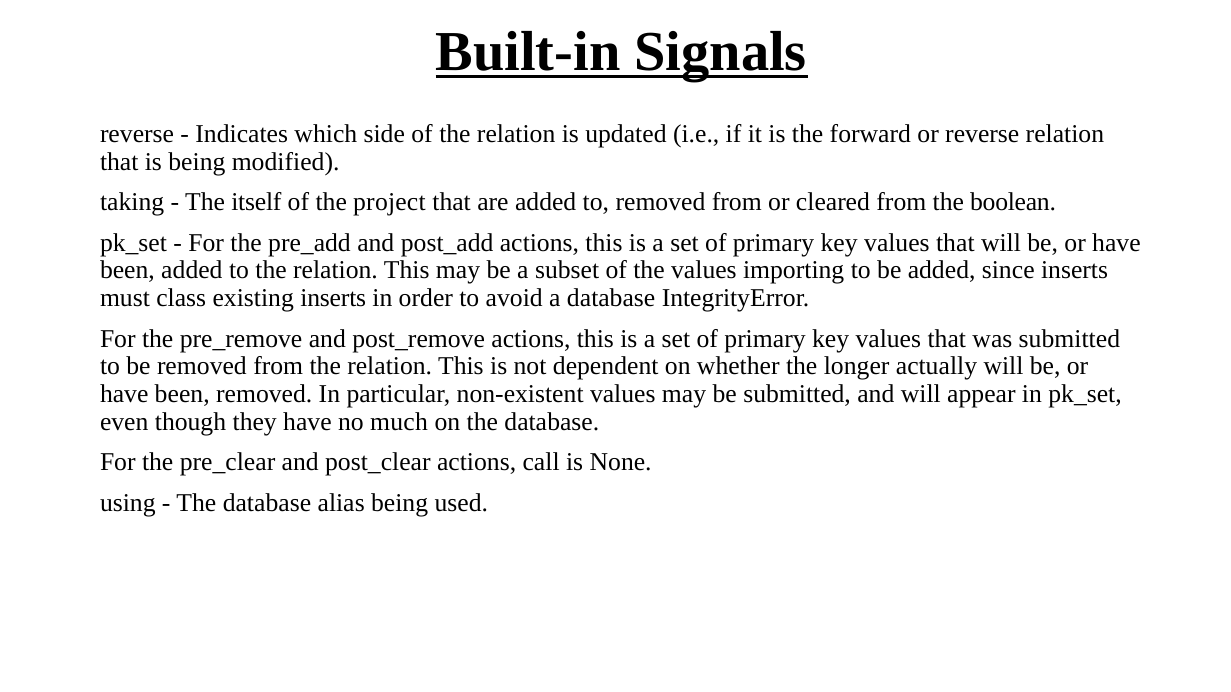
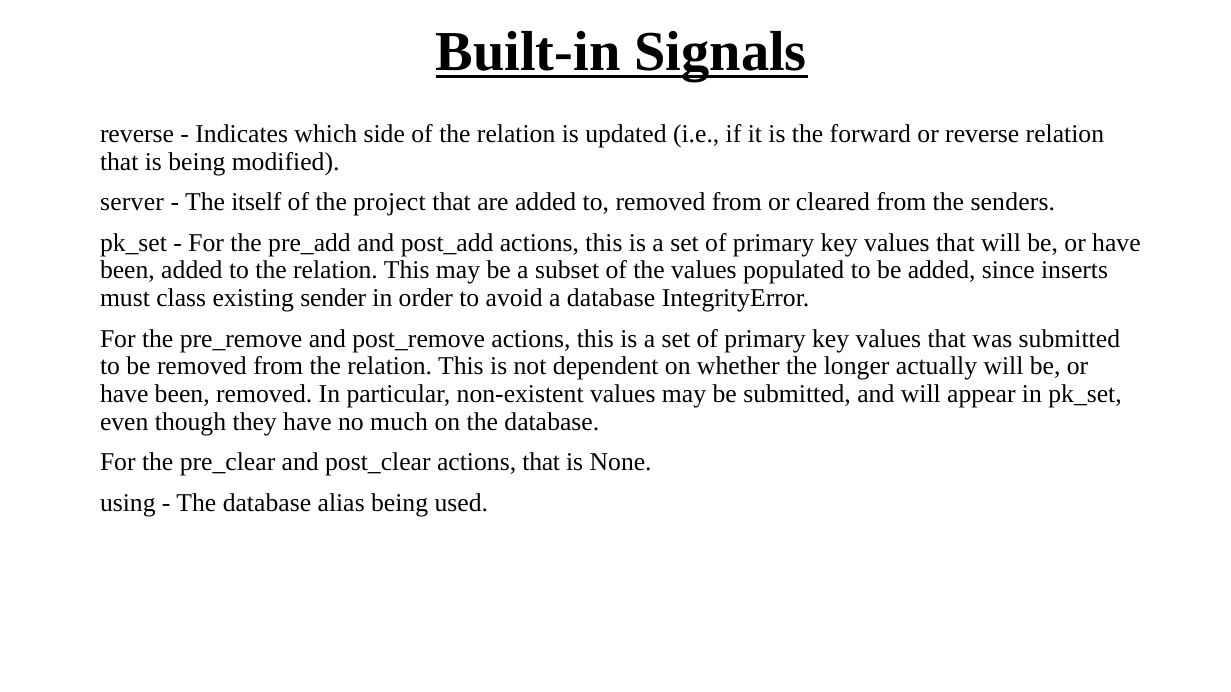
taking: taking -> server (132, 202)
boolean: boolean -> senders (1013, 202)
importing: importing -> populated (794, 271)
existing inserts: inserts -> sender (333, 298)
actions call: call -> that (541, 463)
